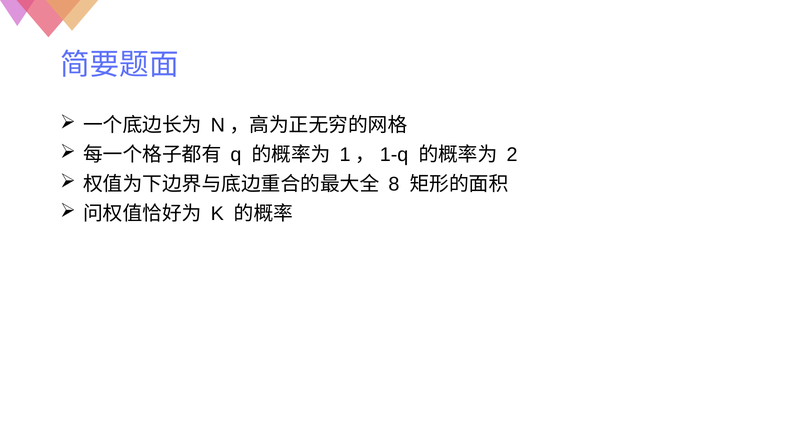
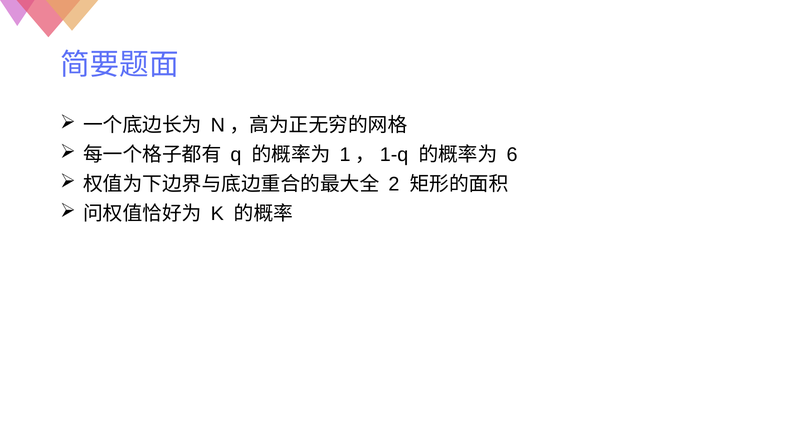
2: 2 -> 6 (512, 155)
8: 8 -> 2 (394, 184)
